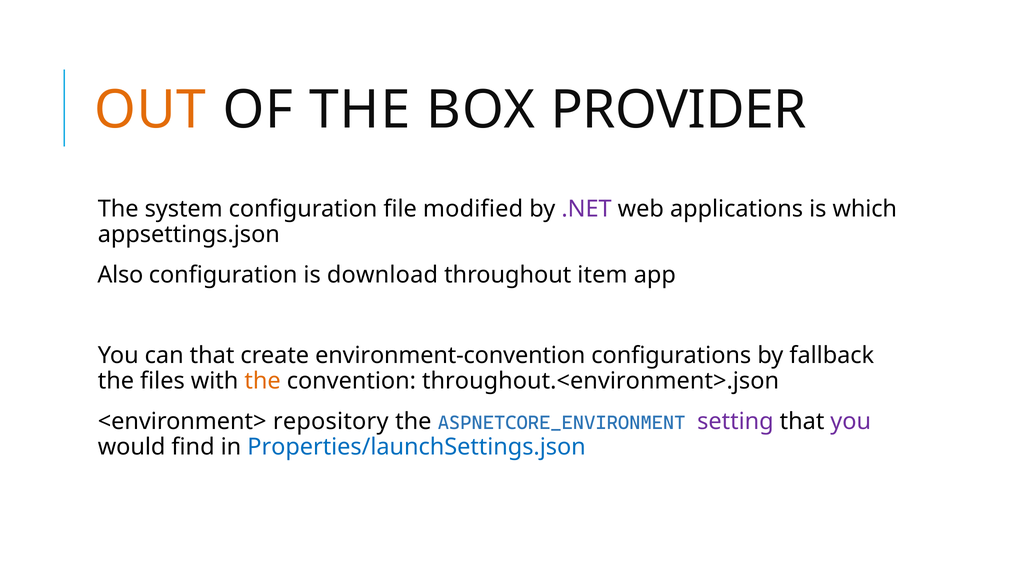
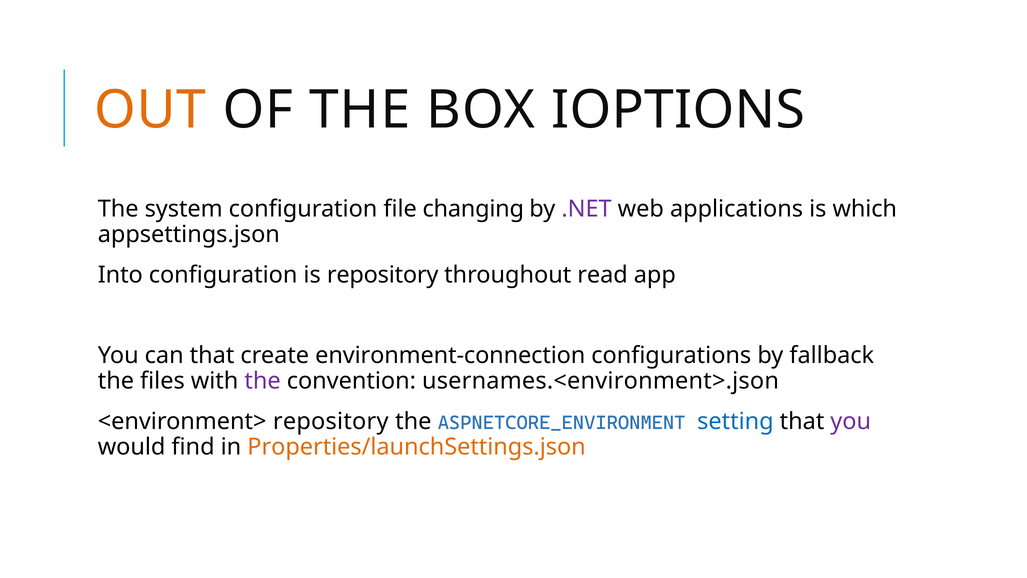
PROVIDER: PROVIDER -> IOPTIONS (678, 110)
modified: modified -> changing (473, 209)
Also: Also -> Into (120, 275)
is download: download -> repository (383, 275)
item: item -> read (603, 275)
environment-convention: environment-convention -> environment-connection (450, 356)
the colour: orange -> purple (263, 381)
throughout.<environment>.json: throughout.<environment>.json -> usernames.<environment>.json (600, 381)
setting colour: purple -> blue (735, 421)
Properties/launchSettings.json colour: blue -> orange (417, 447)
